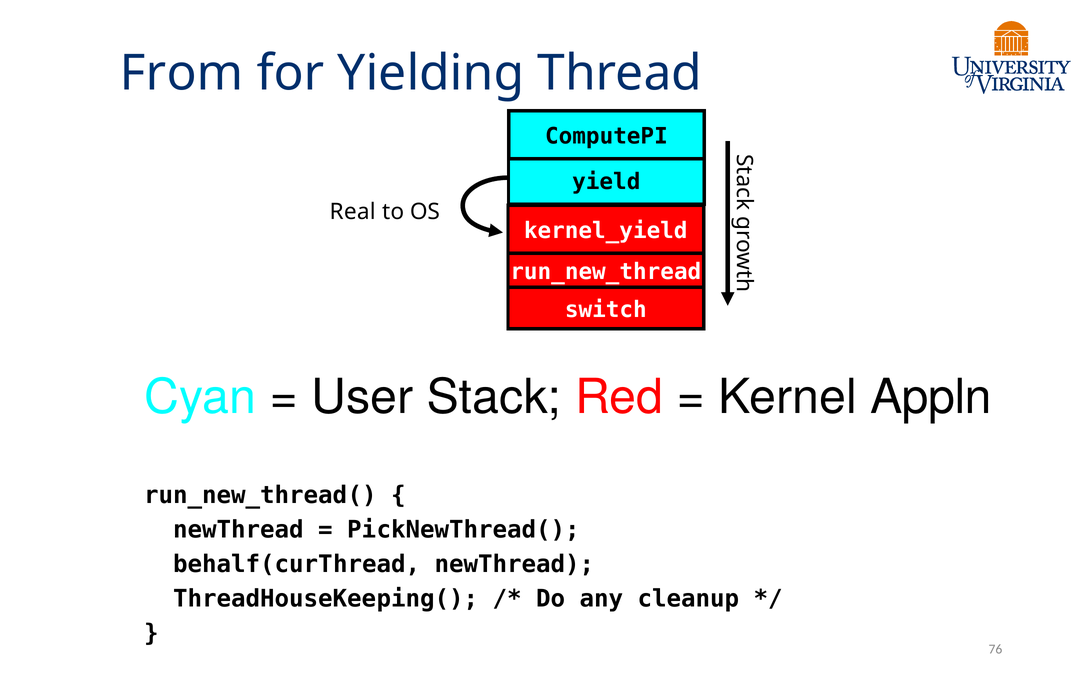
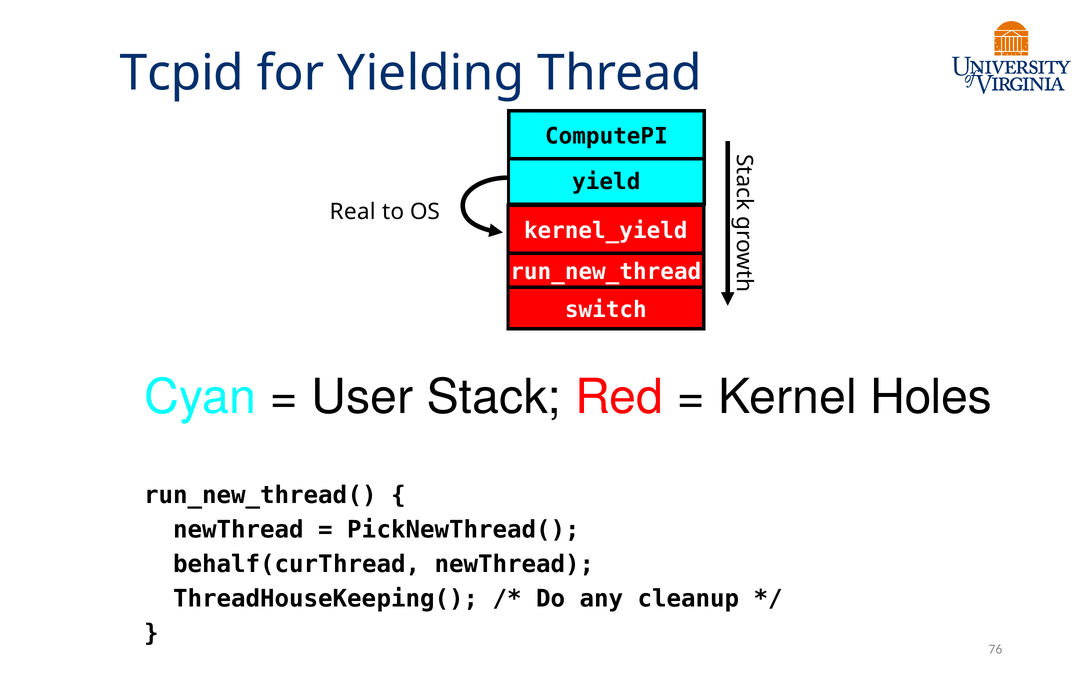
From: From -> Tcpid (182, 73)
Appln: Appln -> Holes (931, 397)
